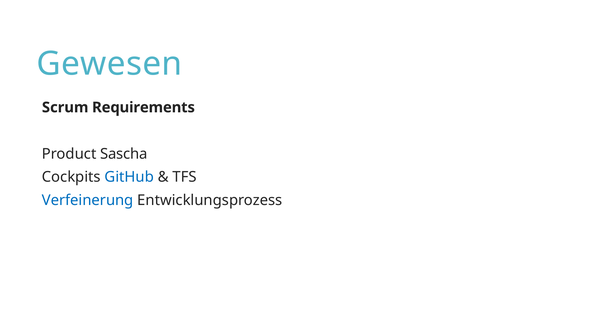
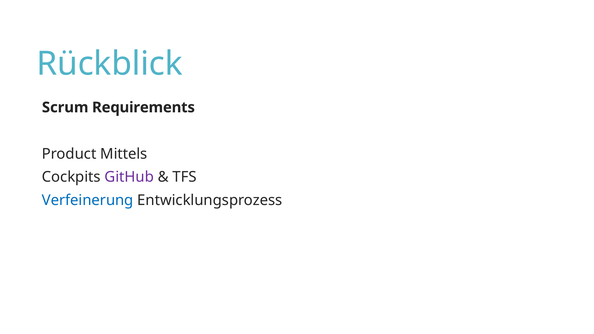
Gewesen: Gewesen -> Rückblick (110, 64)
Sascha: Sascha -> Mittels (124, 154)
GitHub colour: blue -> purple (129, 177)
